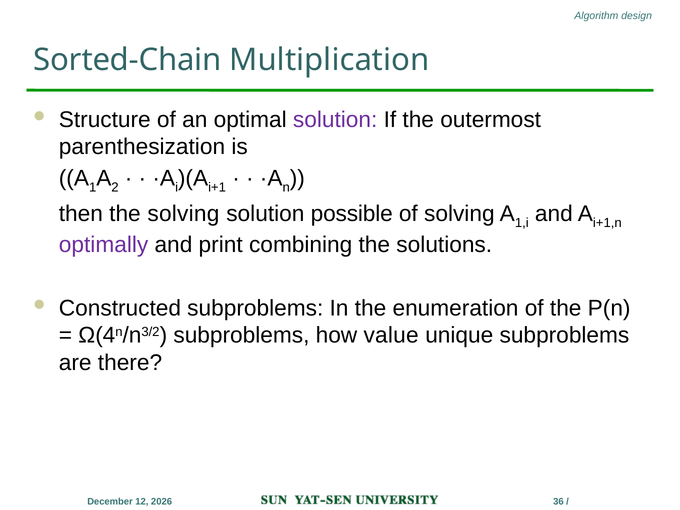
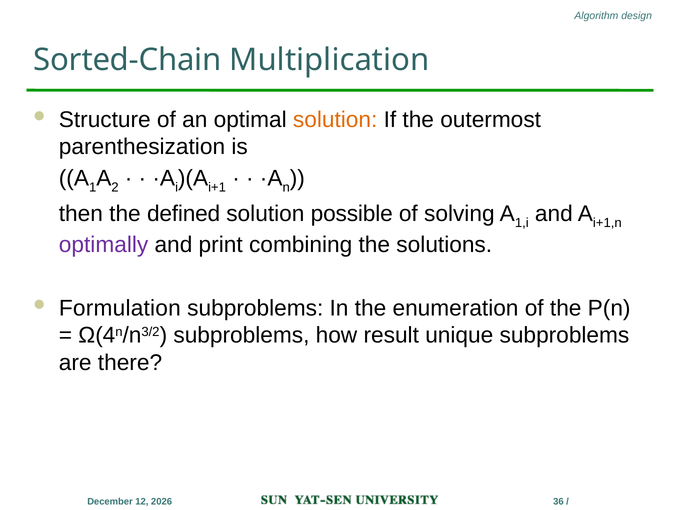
solution colour: purple -> orange (335, 120)
the solving: solving -> defined (184, 214)
Constructed: Constructed -> Formulation (120, 308)
value: value -> result (391, 336)
